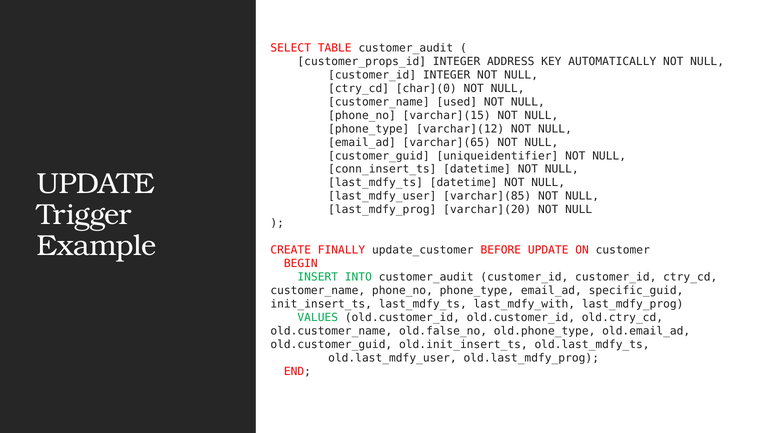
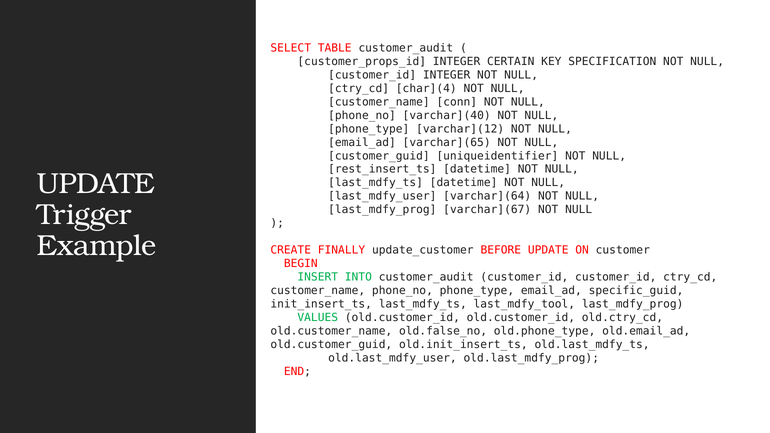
ADDRESS: ADDRESS -> CERTAIN (511, 61)
AUTOMATICALLY: AUTOMATICALLY -> SPECIFICATION (612, 61)
char](0: char](0 -> char](4 (426, 88)
used: used -> conn (457, 102)
varchar](15: varchar](15 -> varchar](40 (447, 115)
conn_insert_ts: conn_insert_ts -> rest_insert_ts (382, 169)
varchar](85: varchar](85 -> varchar](64 (487, 196)
varchar](20: varchar](20 -> varchar](67 (487, 210)
last_mdfy_with: last_mdfy_with -> last_mdfy_tool (524, 304)
